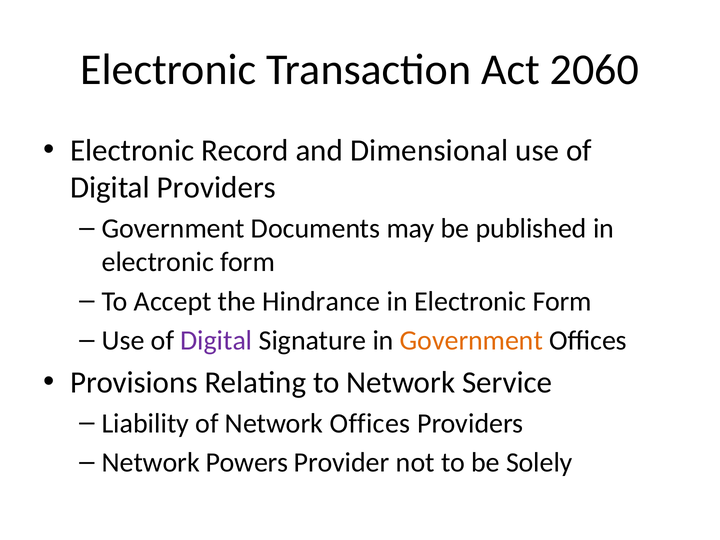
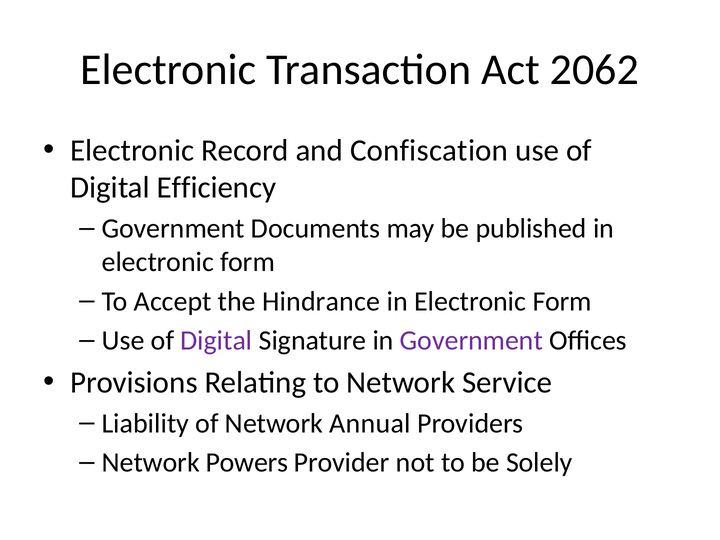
2060: 2060 -> 2062 (594, 70)
Dimensional: Dimensional -> Confiscation (429, 150)
Digital Providers: Providers -> Efficiency (216, 188)
Government colour: orange -> purple (471, 340)
Network Offices: Offices -> Annual (370, 423)
